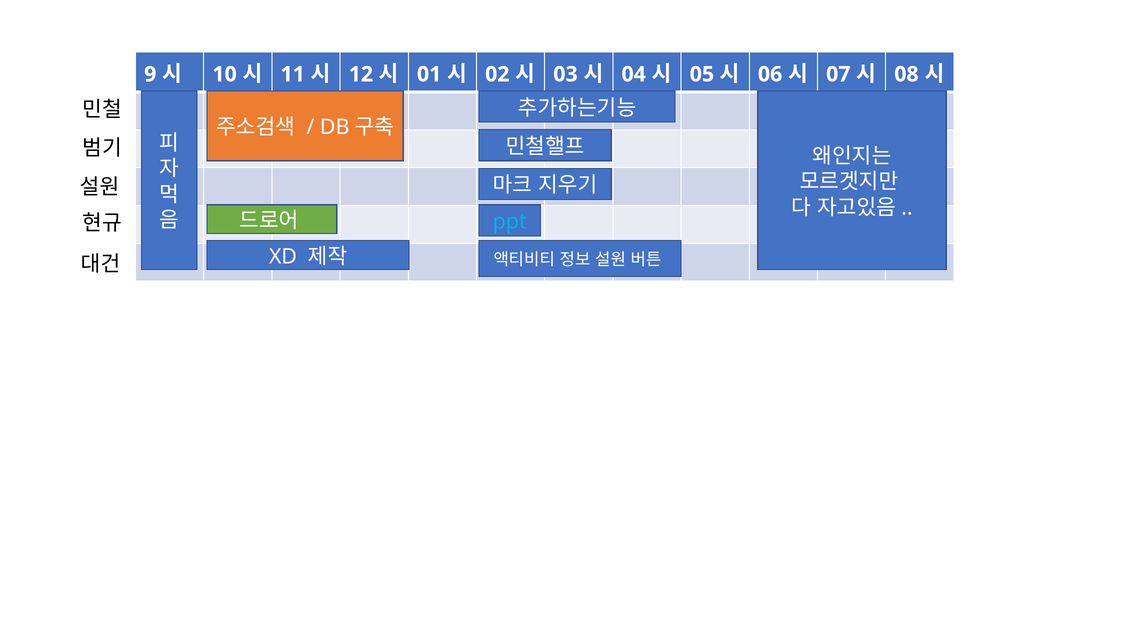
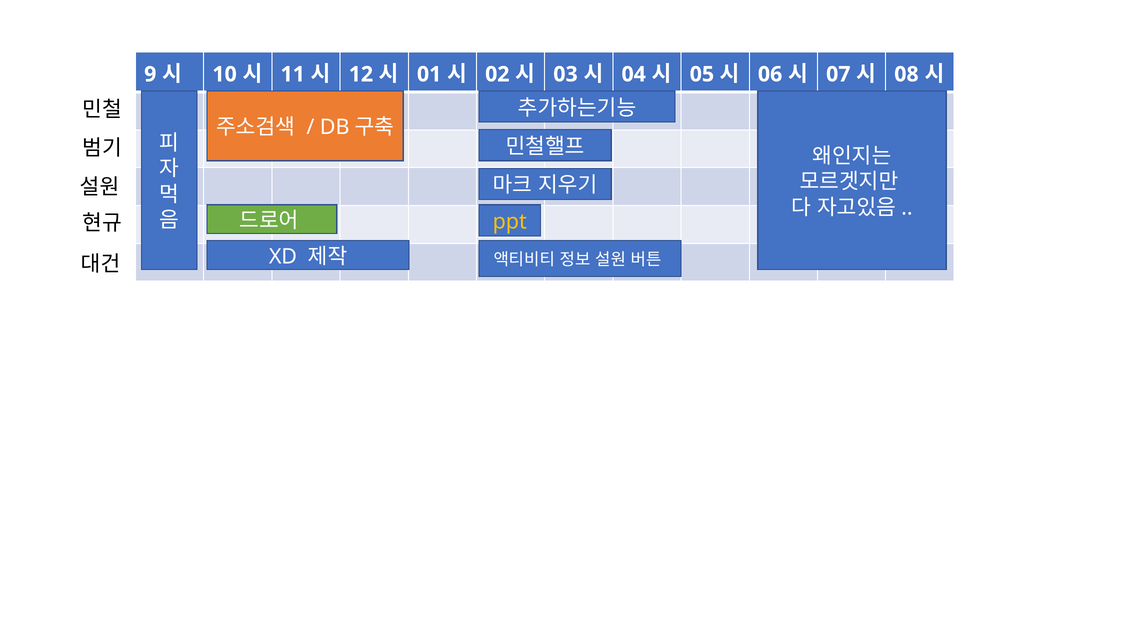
ppt colour: light blue -> yellow (510, 222)
